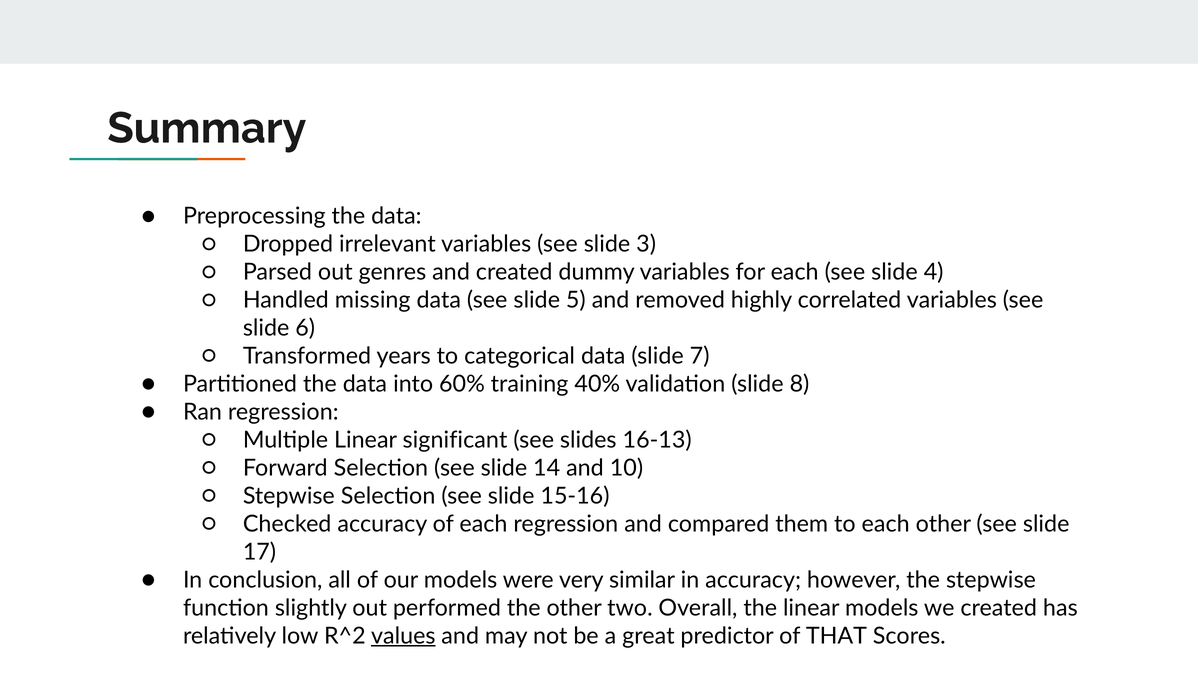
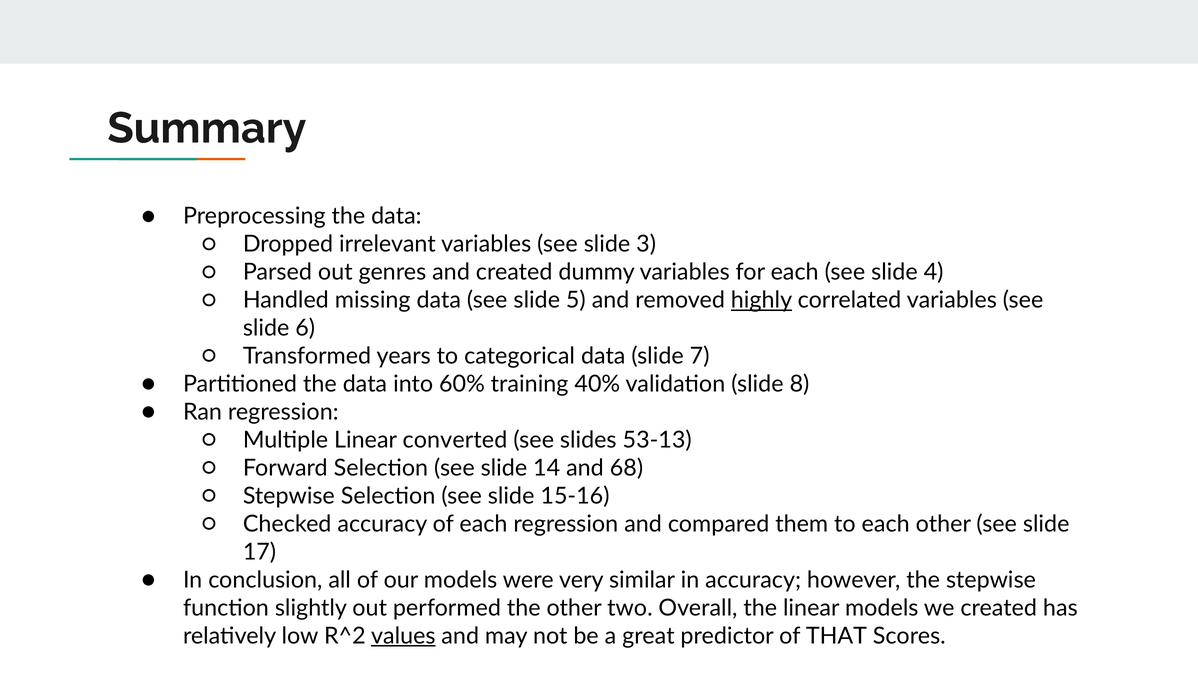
highly underline: none -> present (761, 300)
significant: significant -> converted (455, 440)
16-13: 16-13 -> 53-13 (657, 440)
10: 10 -> 68 (626, 468)
